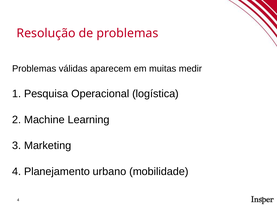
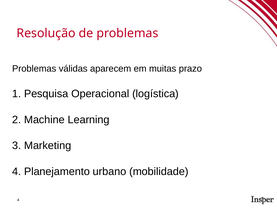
medir: medir -> prazo (190, 69)
